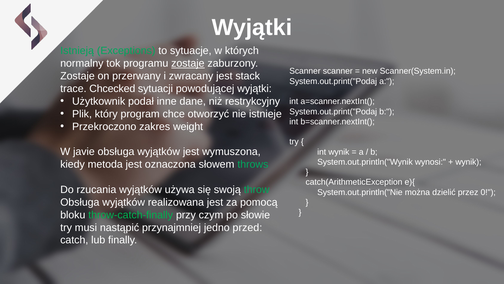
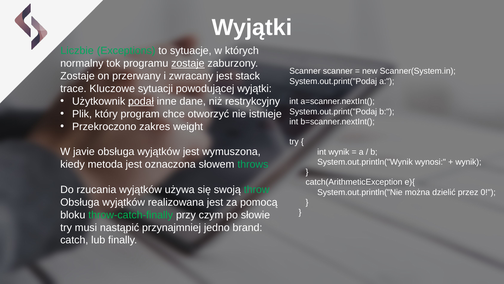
Istnieją: Istnieją -> Liczbie (77, 51)
Chcecked: Chcecked -> Kluczowe (112, 89)
podał underline: none -> present (141, 101)
przed: przed -> brand (247, 227)
